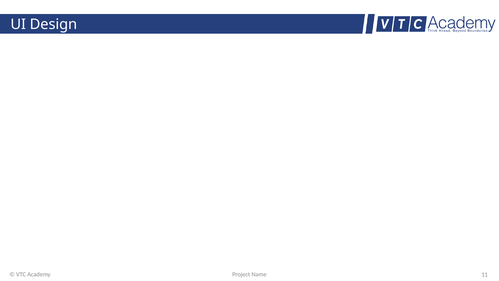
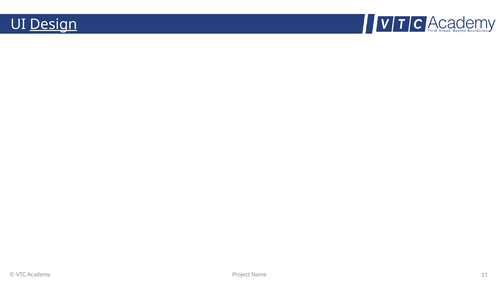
Design underline: none -> present (53, 24)
